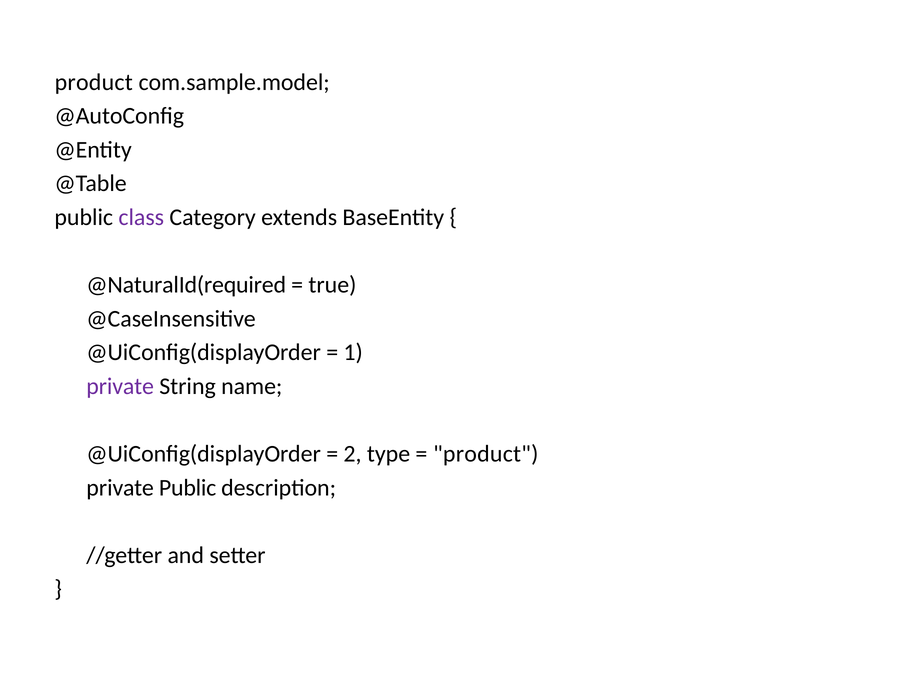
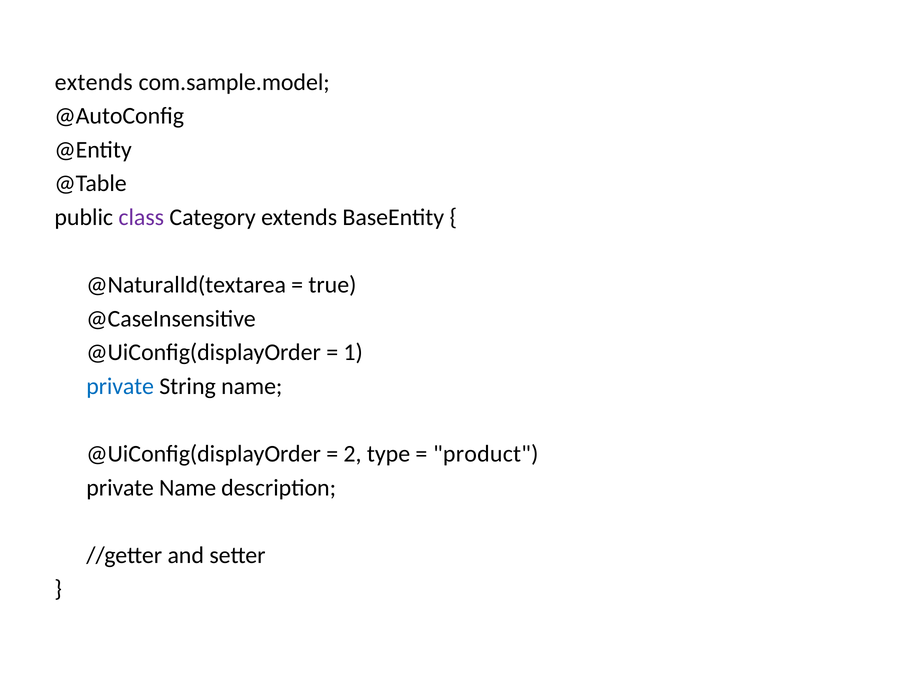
product: product -> extends (94, 82)
@NaturalId(required: @NaturalId(required -> @NaturalId(textarea (186, 285)
private colour: purple -> blue (120, 386)
private Public: Public -> Name (188, 487)
